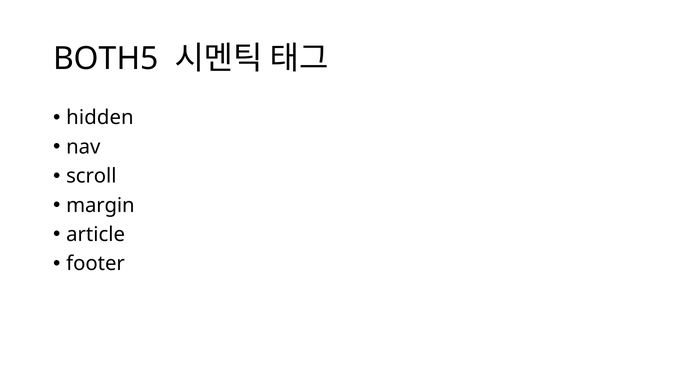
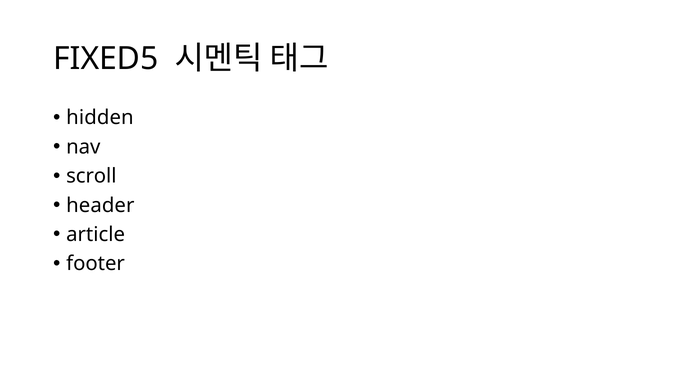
BOTH5: BOTH5 -> FIXED5 (106, 59)
margin: margin -> header (100, 205)
